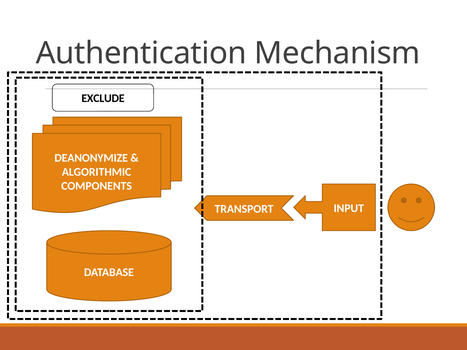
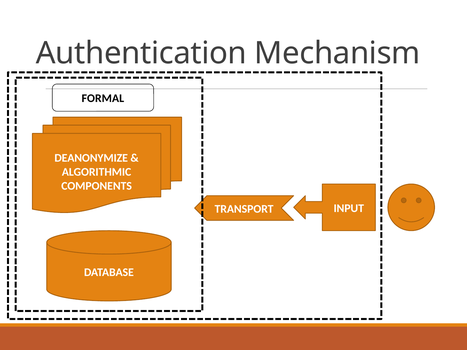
EXCLUDE: EXCLUDE -> FORMAL (103, 99)
